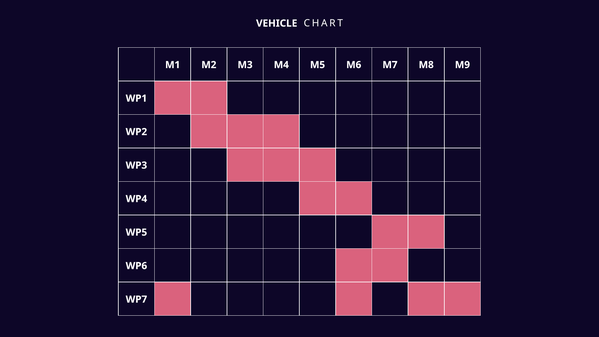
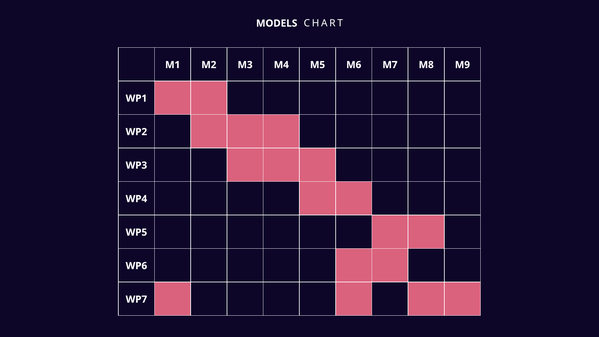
VEHICLE: VEHICLE -> MODELS (277, 23)
